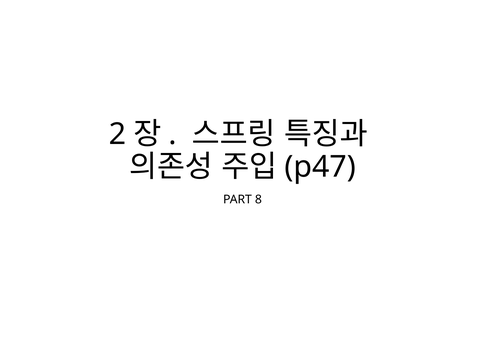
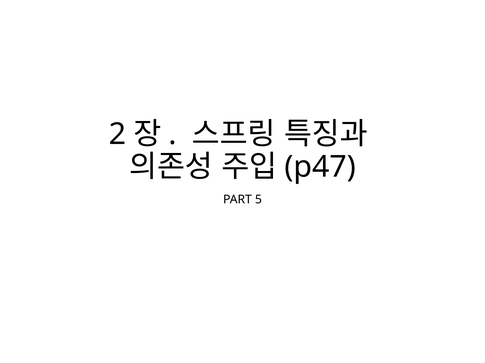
8: 8 -> 5 (258, 200)
